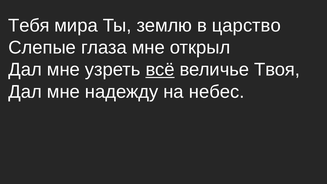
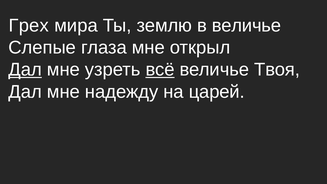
Тебя: Тебя -> Грех (29, 25)
в царство: царство -> величье (246, 25)
Дал underline: none -> present (25, 70)
небес: небес -> царей (217, 92)
